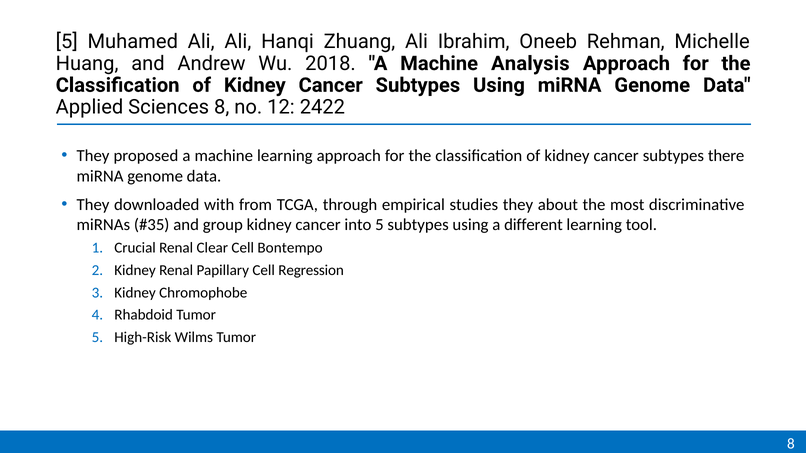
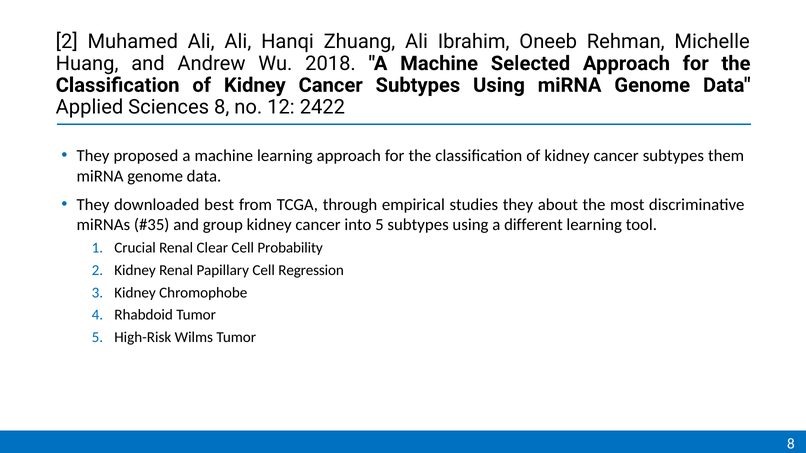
5: 5 -> 2 (67, 42)
Analysis: Analysis -> Selected (530, 64)
there: there -> them (726, 156)
with: with -> best (219, 205)
Bontempo: Bontempo -> Probability (290, 248)
